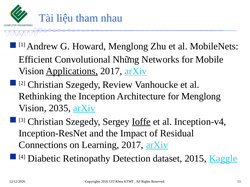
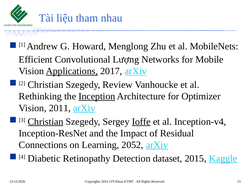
Những: Những -> Lượng (126, 60)
Inception underline: none -> present (97, 97)
for Menglong: Menglong -> Optimizer (201, 97)
2035: 2035 -> 2011 (60, 108)
Christian underline: none -> present (46, 122)
Learning 2017: 2017 -> 2052 (133, 145)
